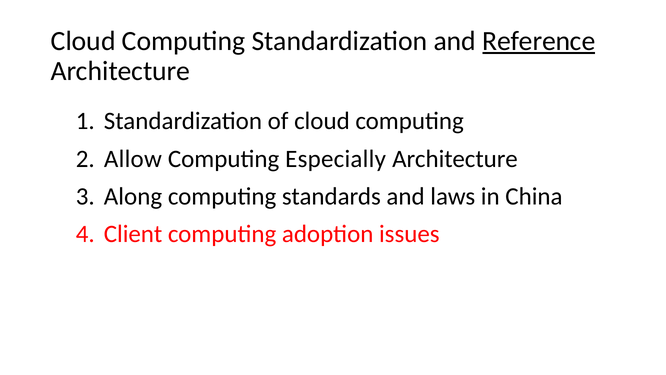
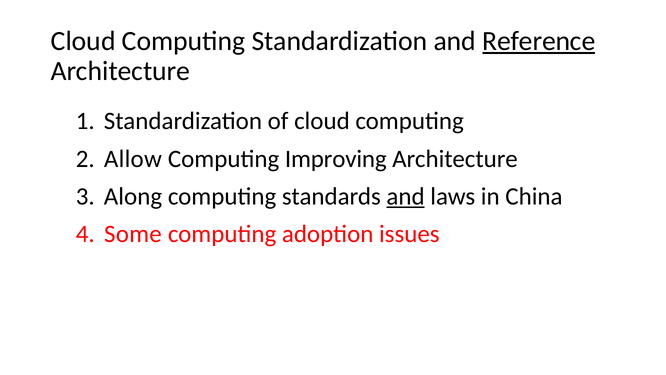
Especially: Especially -> Improving (336, 159)
and underline: none -> present (406, 196)
Client: Client -> Some (133, 234)
